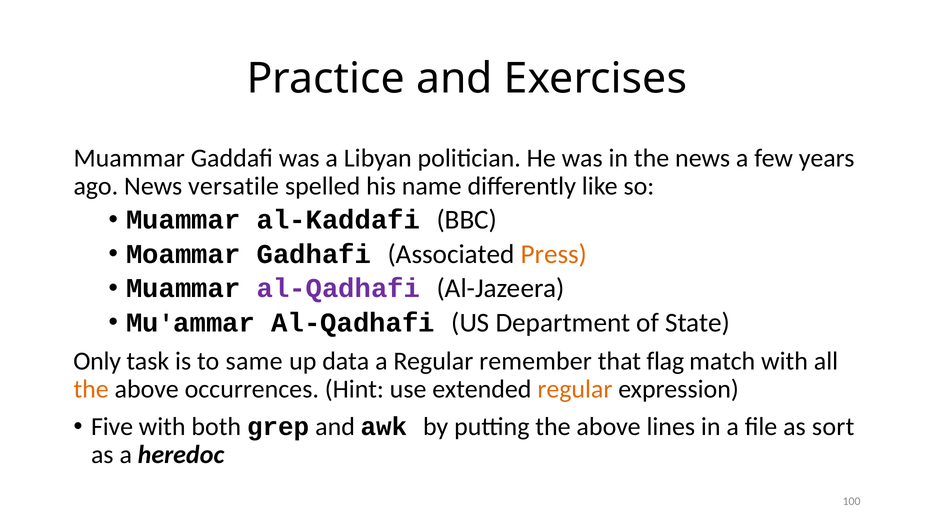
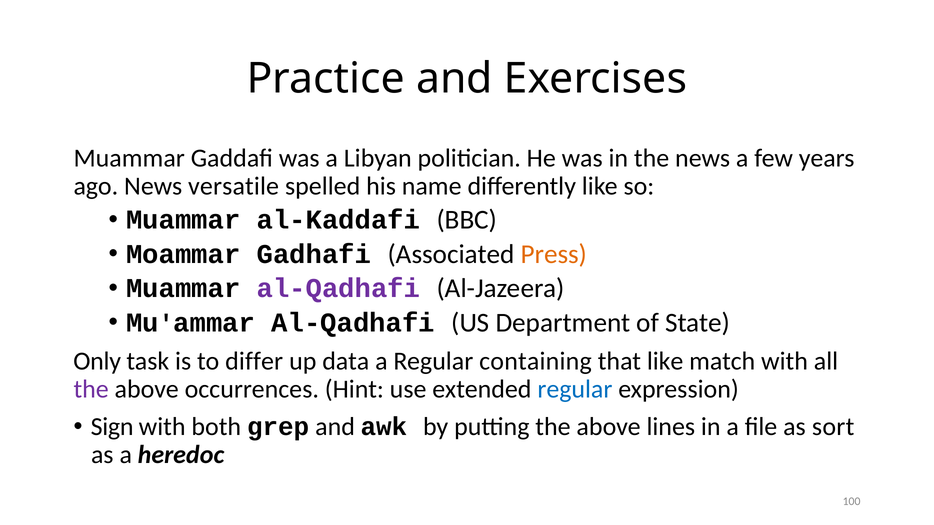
same: same -> differ (254, 361)
remember: remember -> containing (535, 361)
that flag: flag -> like (665, 361)
the colour: orange -> purple (91, 389)
regular colour: orange -> blue (575, 389)
Five: Five -> Sign (112, 427)
